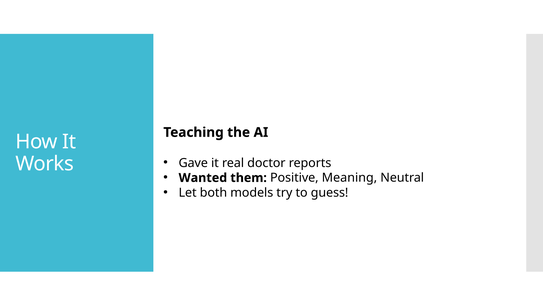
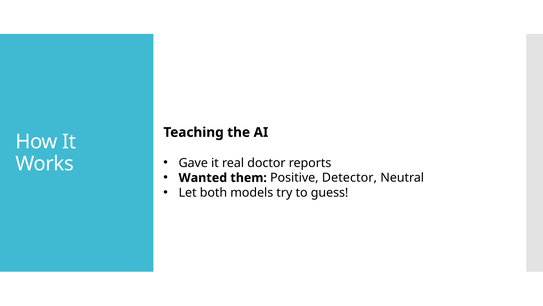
Meaning: Meaning -> Detector (349, 178)
